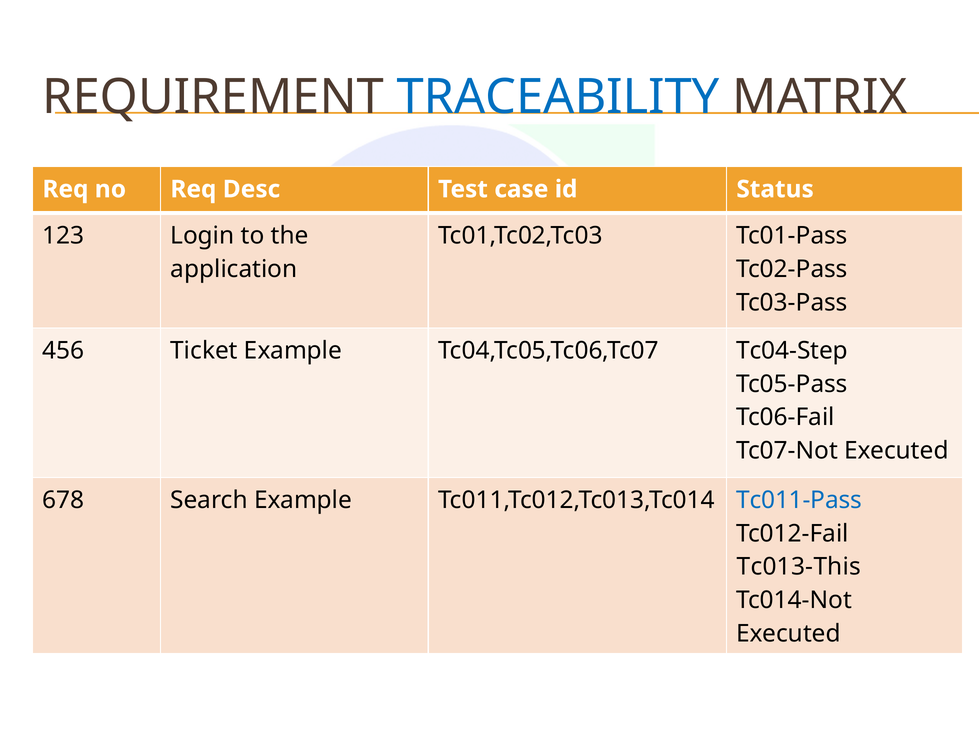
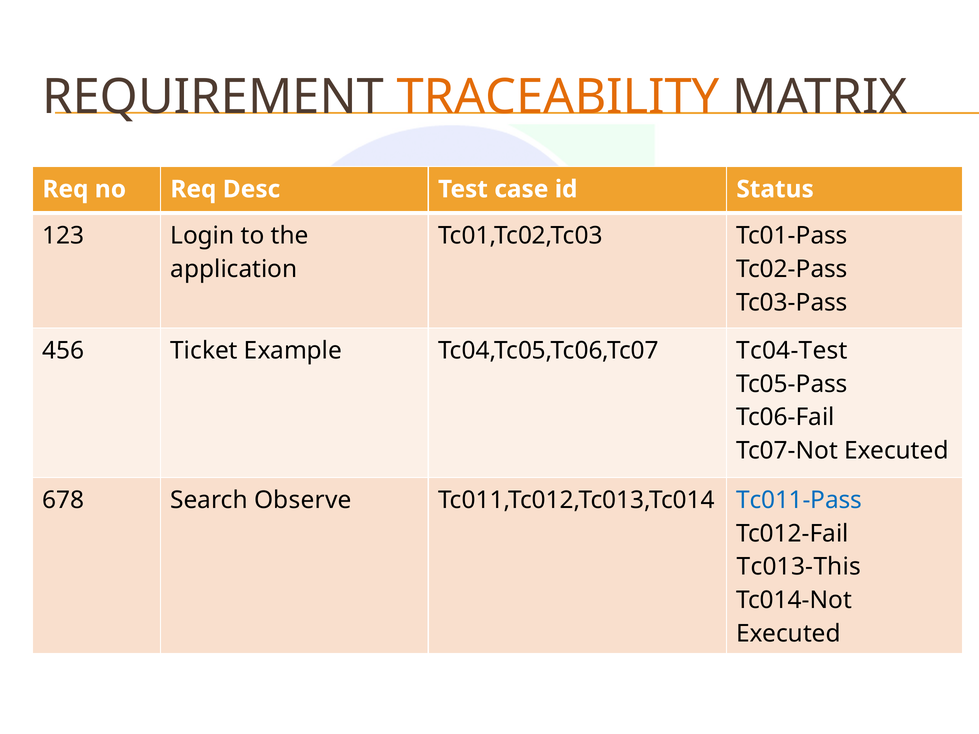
TRACEABILITY colour: blue -> orange (558, 97)
Tc04-Step: Tc04-Step -> Tc04-Test (792, 351)
Search Example: Example -> Observe (303, 500)
